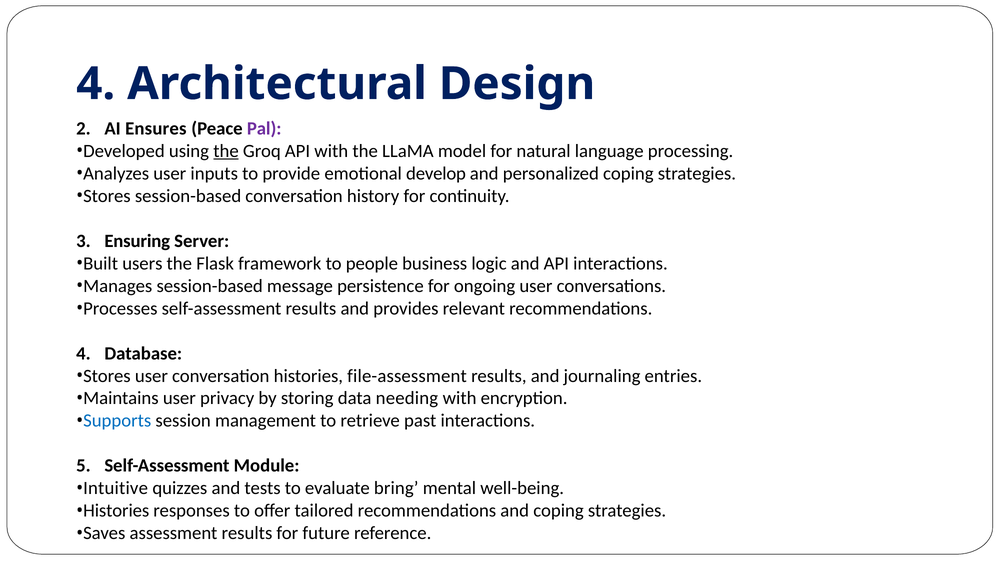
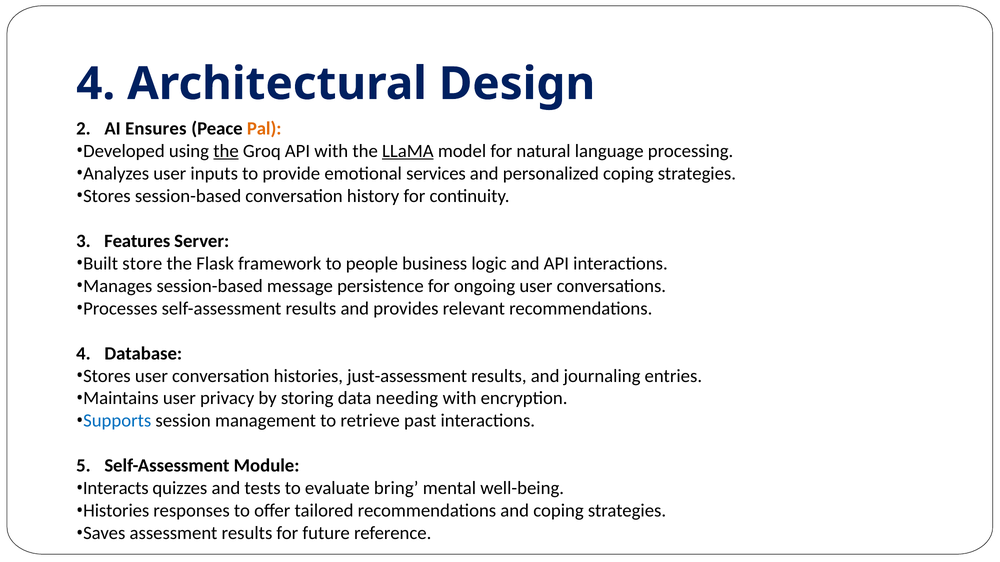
Pal colour: purple -> orange (264, 129)
LLaMA underline: none -> present (408, 151)
develop: develop -> services (436, 174)
Ensuring: Ensuring -> Features (137, 241)
users: users -> store (142, 264)
file-assessment: file-assessment -> just-assessment (407, 376)
Intuitive: Intuitive -> Interacts (116, 489)
